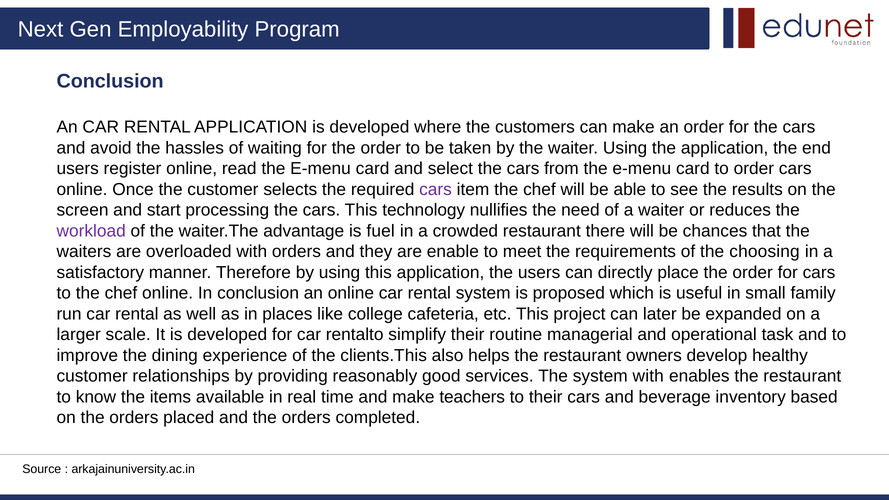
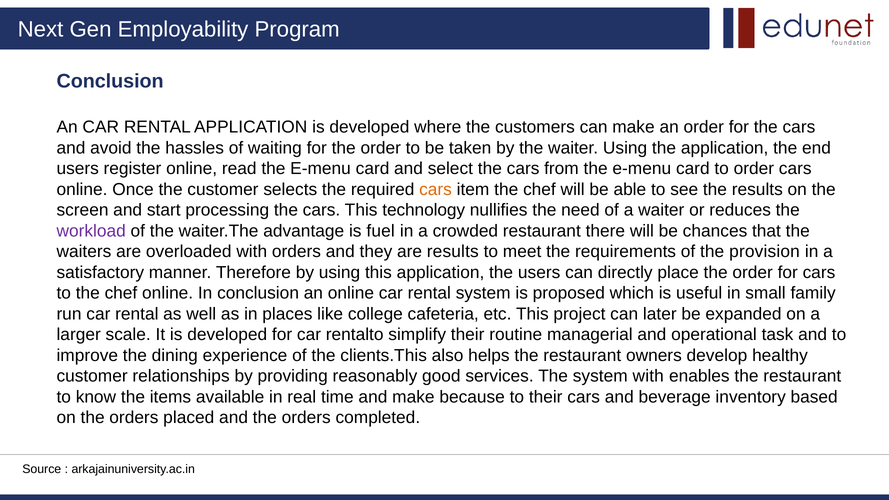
cars colour: purple -> orange (436, 189)
are enable: enable -> results (453, 252)
choosing: choosing -> provision (765, 252)
teachers: teachers -> because (472, 397)
